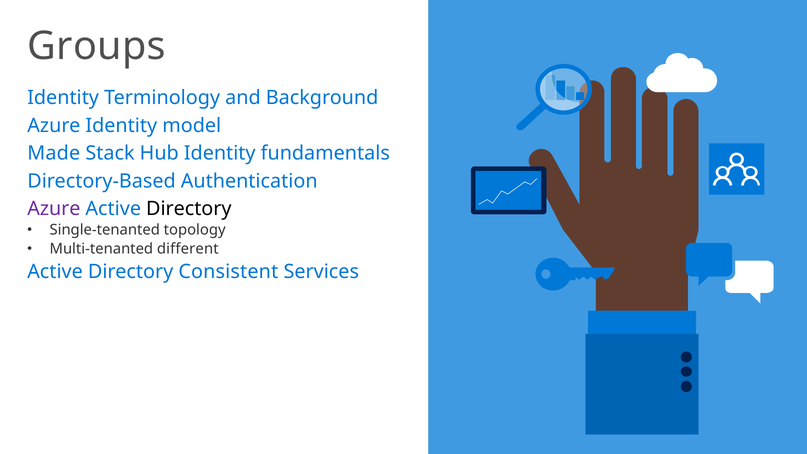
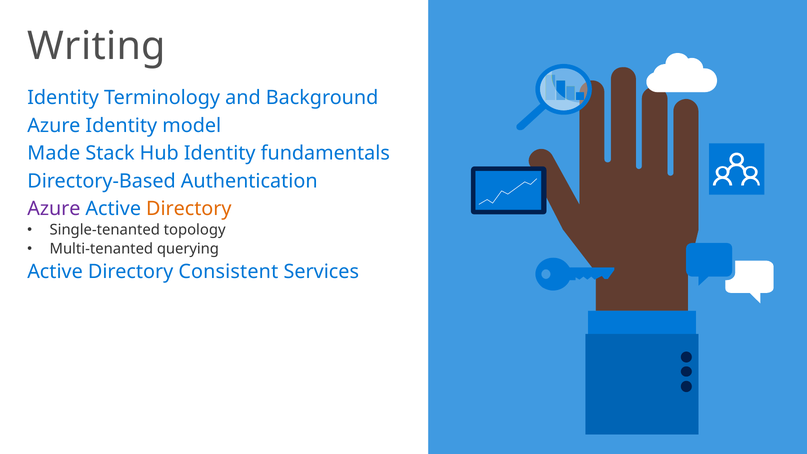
Groups: Groups -> Writing (96, 46)
Directory colour: black -> orange (189, 209)
different: different -> querying (188, 249)
